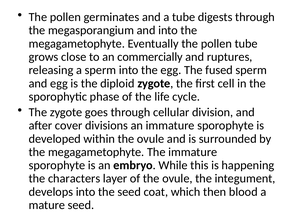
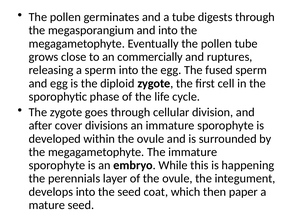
characters: characters -> perennials (74, 178)
blood: blood -> paper (243, 191)
